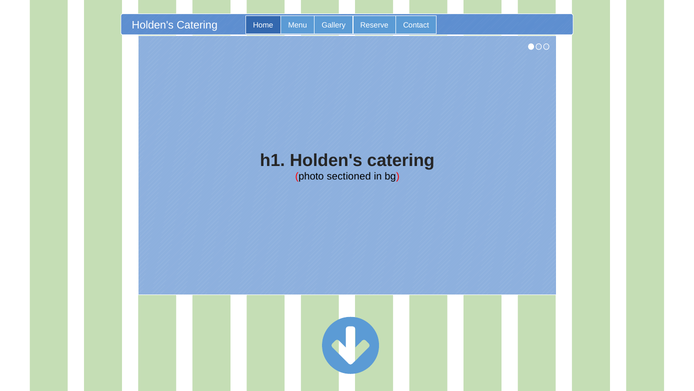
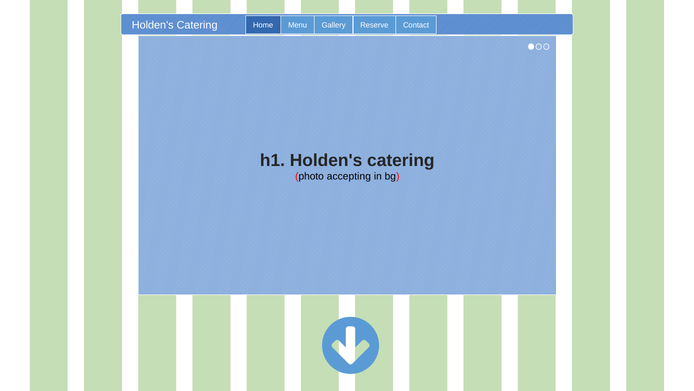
sectioned: sectioned -> accepting (349, 176)
